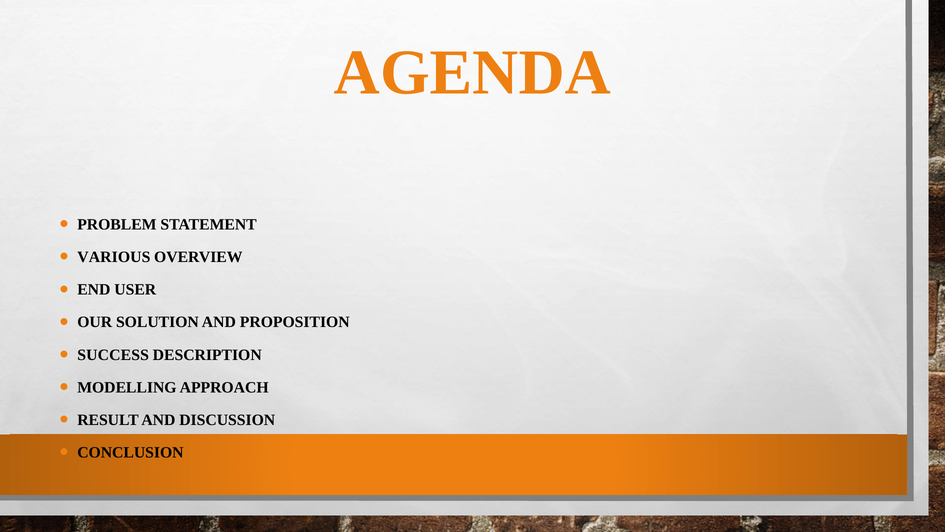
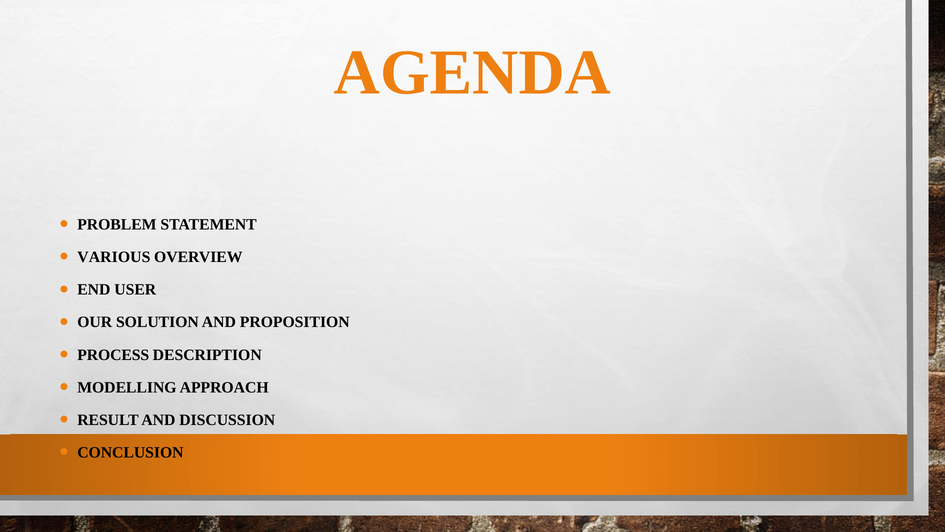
SUCCESS: SUCCESS -> PROCESS (113, 355)
